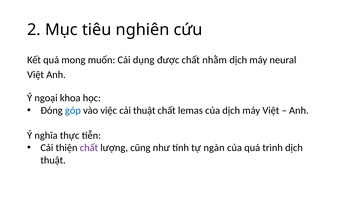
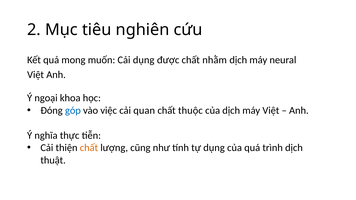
cải thuật: thuật -> quan (144, 111)
lemas: lemas -> thuộc (190, 111)
chất colour: purple -> orange (89, 148)
tự ngàn: ngàn -> dụng (214, 148)
